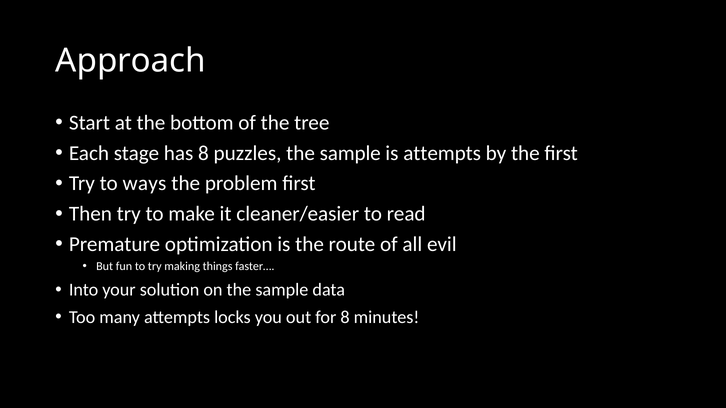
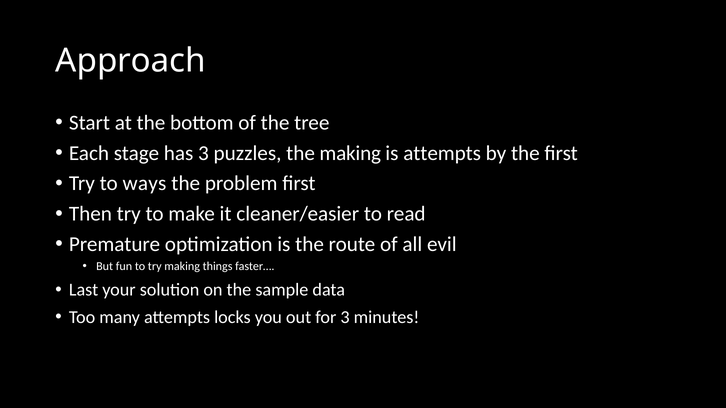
has 8: 8 -> 3 (203, 153)
puzzles the sample: sample -> making (350, 153)
Into: Into -> Last (84, 290)
for 8: 8 -> 3 (345, 317)
